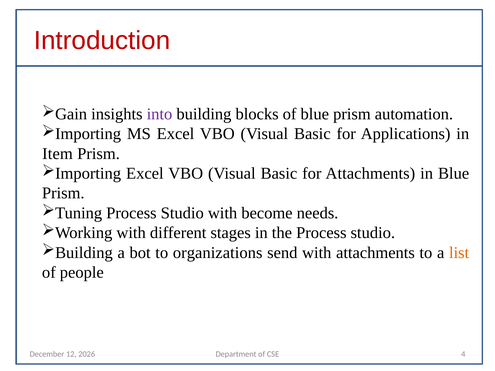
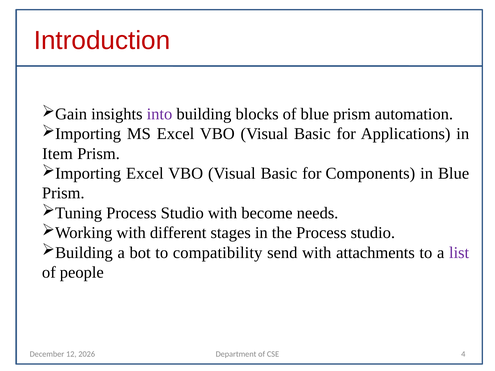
for Attachments: Attachments -> Components (370, 174)
organizations: organizations -> compatibility (218, 253)
list colour: orange -> purple (459, 253)
